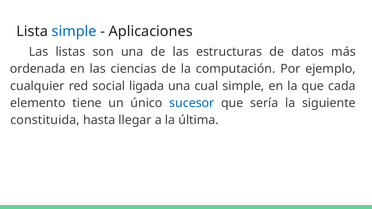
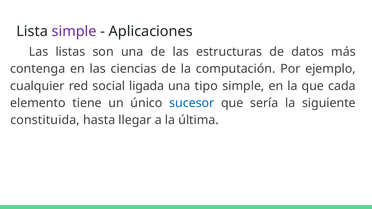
simple colour: blue -> purple (74, 32)
ordenada: ordenada -> contenga (38, 69)
cual: cual -> tipo (206, 86)
